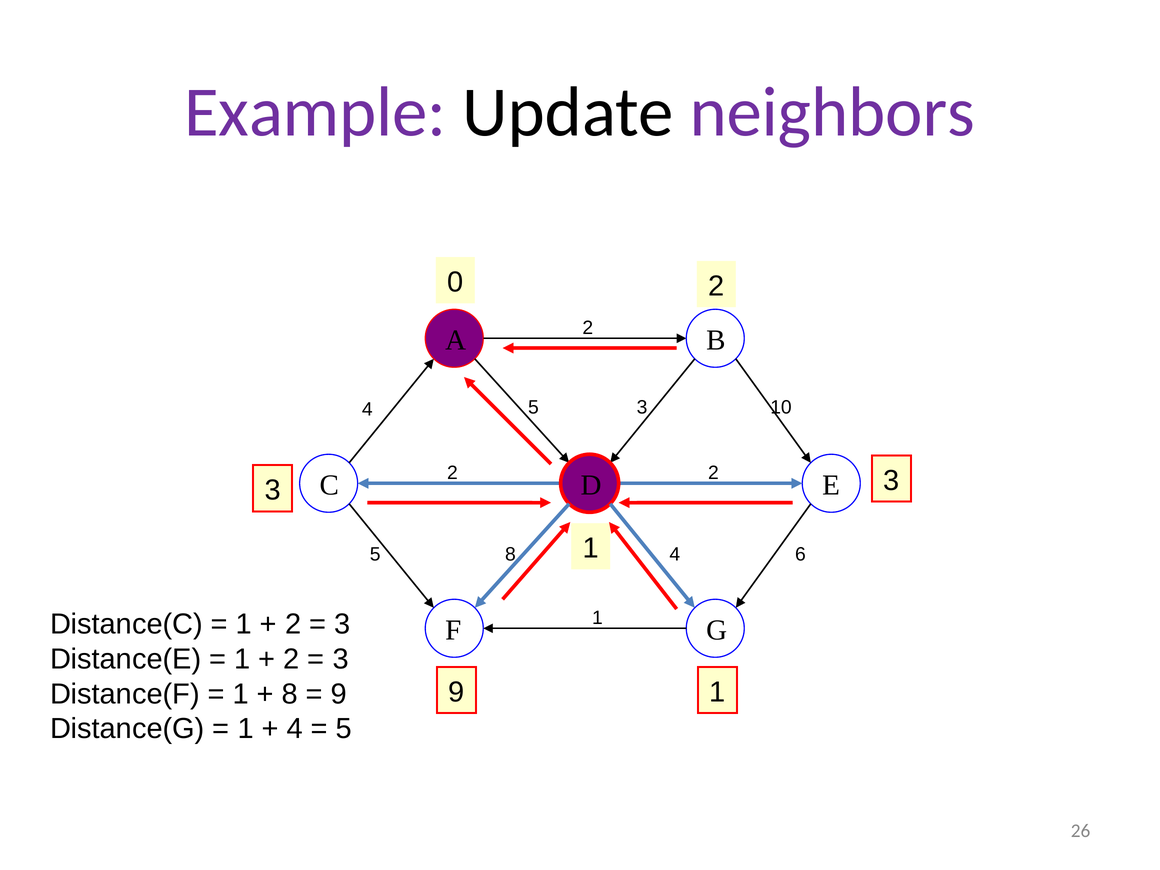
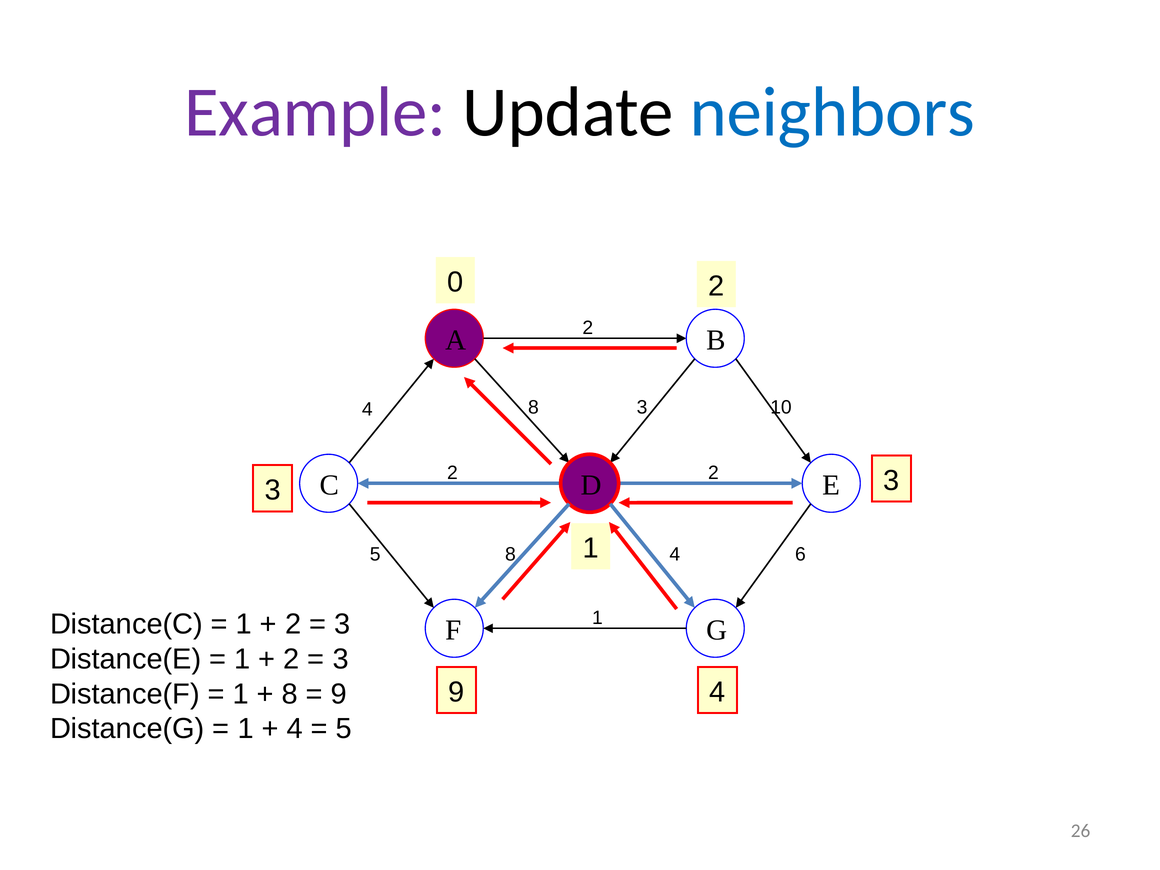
neighbors colour: purple -> blue (832, 112)
4 5: 5 -> 8 (533, 407)
9 1: 1 -> 4 (717, 692)
